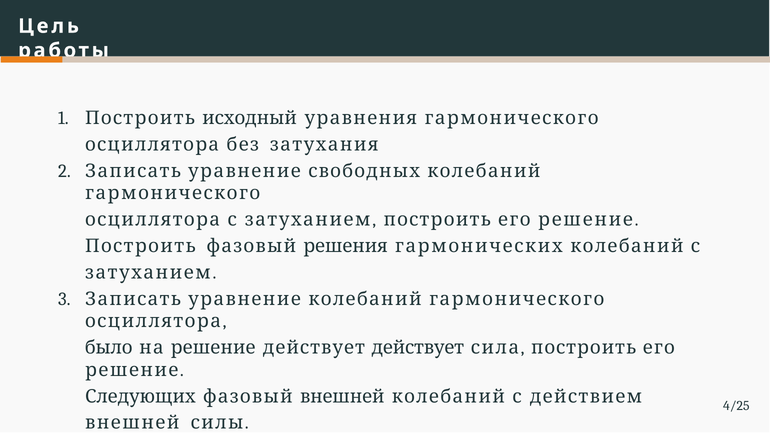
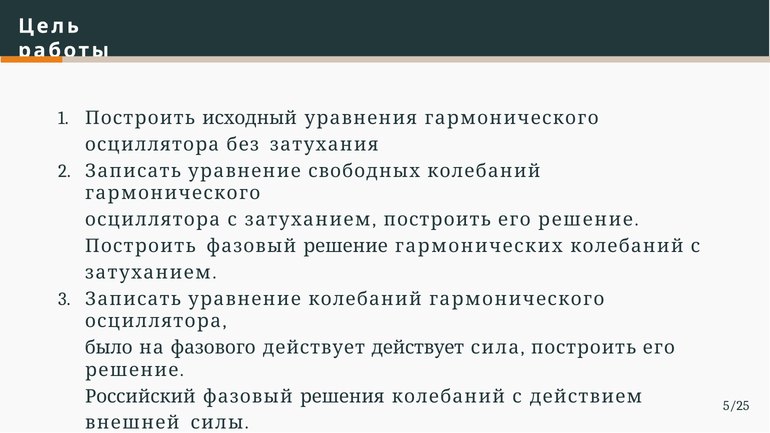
фазовый решения: решения -> решение (346, 246)
на решение: решение -> фазового (213, 348)
Следующих: Следующих -> Российский (140, 397)
фазовый внешней: внешней -> решения (342, 397)
4/25: 4/25 -> 5/25 (736, 406)
